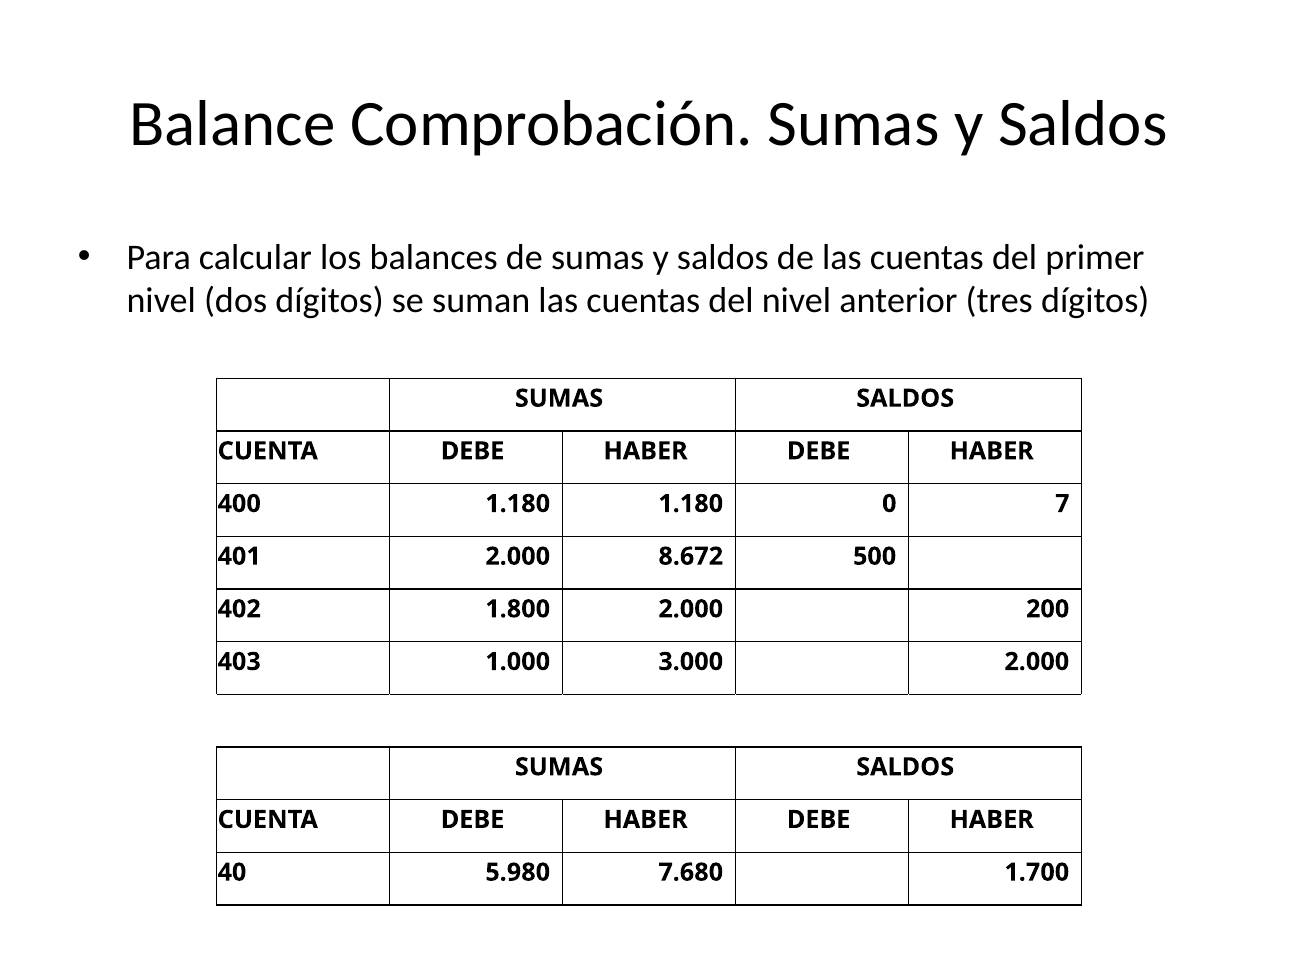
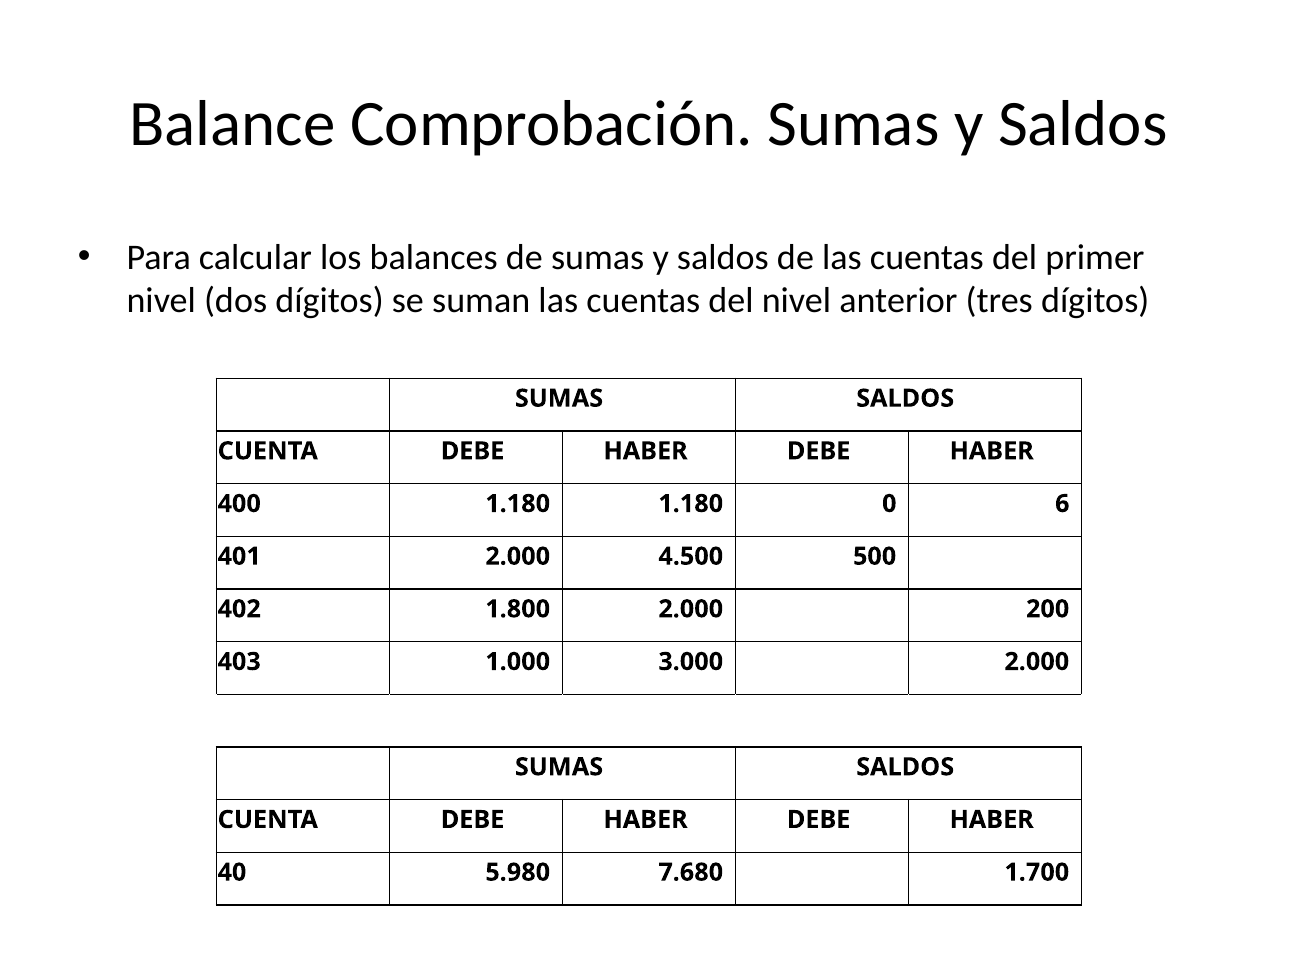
7: 7 -> 6 (1062, 504)
8.672: 8.672 -> 4.500 (691, 557)
